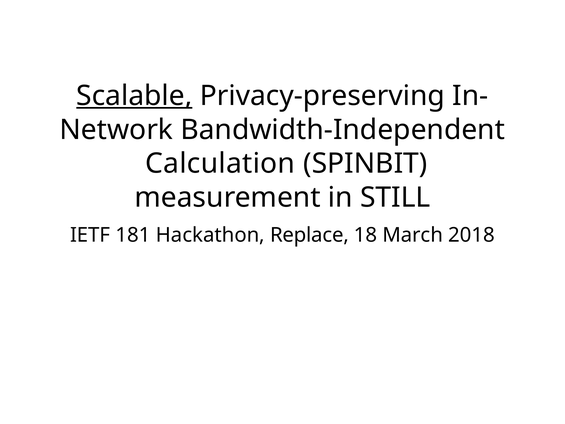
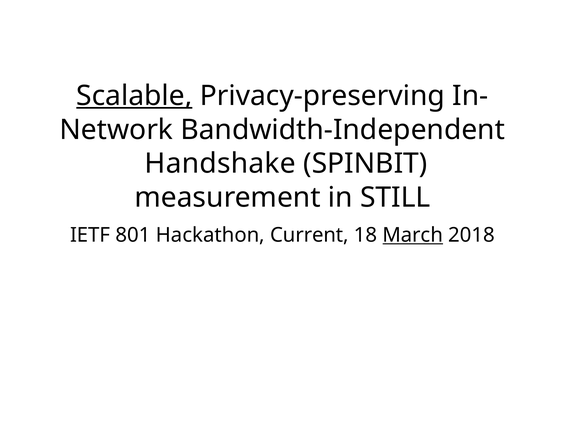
Calculation: Calculation -> Handshake (220, 164)
181: 181 -> 801 (133, 235)
Replace: Replace -> Current (309, 235)
March underline: none -> present (413, 235)
